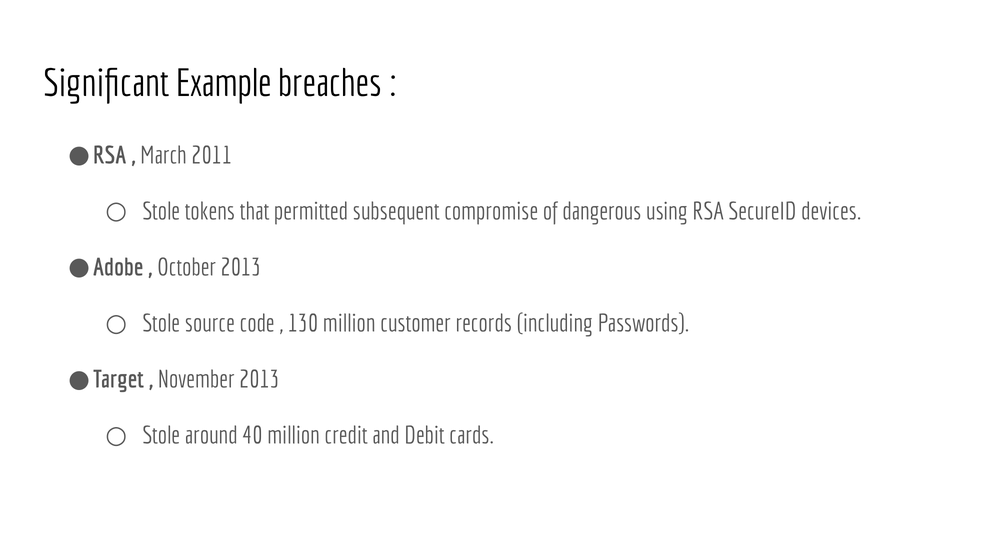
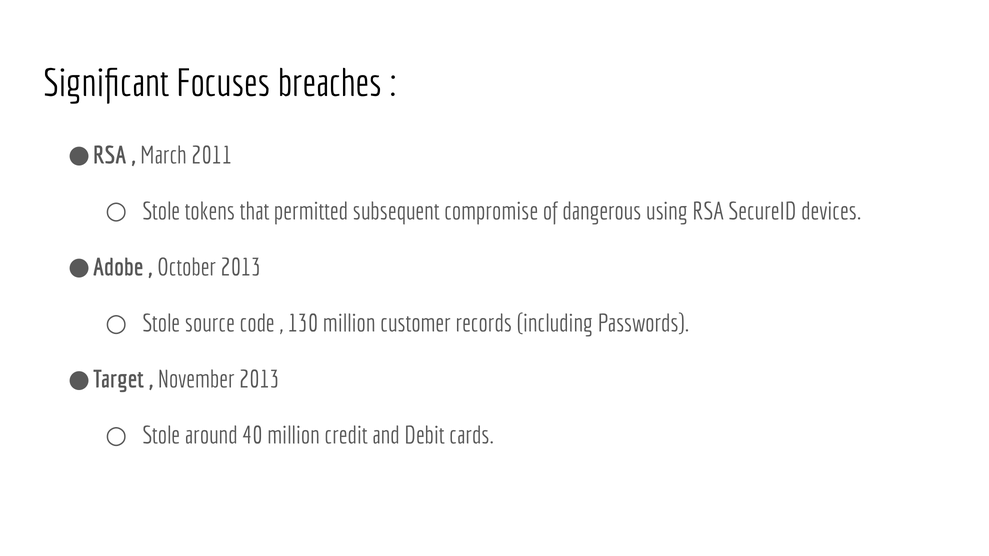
Example: Example -> Focuses (224, 84)
